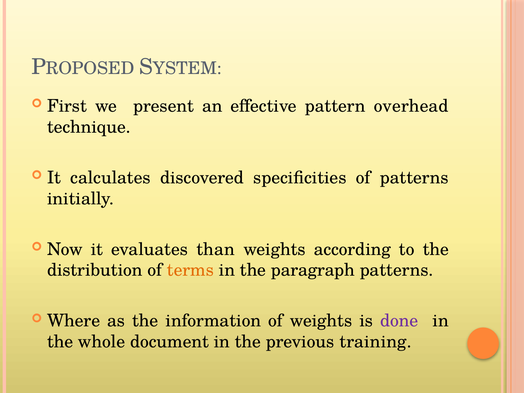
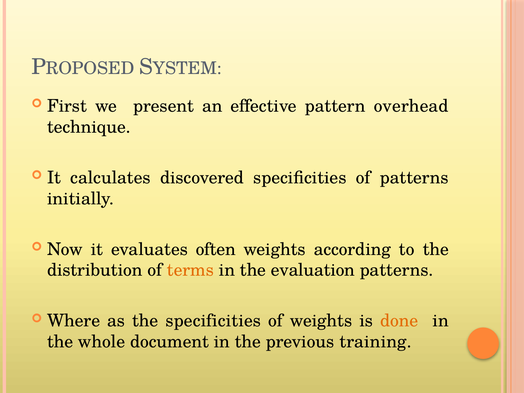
than: than -> often (216, 249)
paragraph: paragraph -> evaluation (313, 270)
the information: information -> specificities (213, 321)
done colour: purple -> orange (399, 321)
